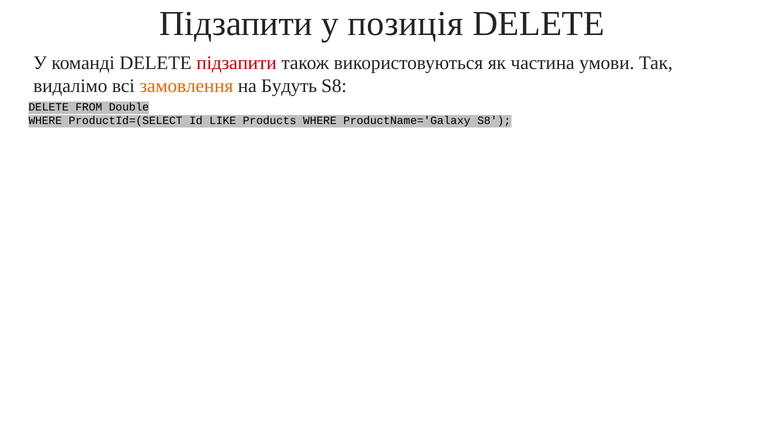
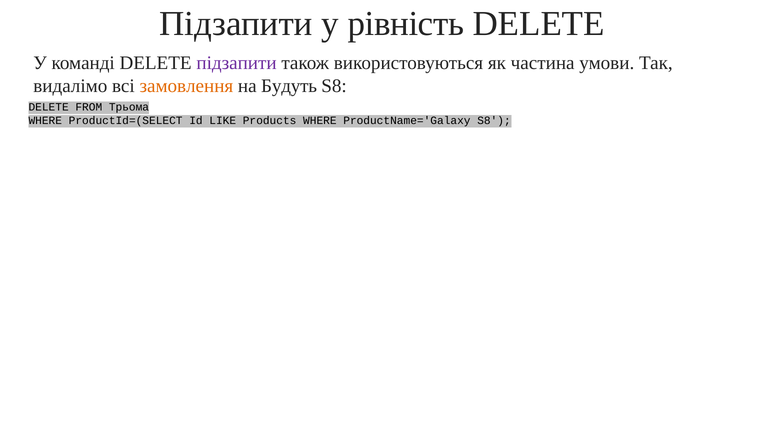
позиція: позиція -> рівність (406, 24)
підзапити colour: red -> purple (237, 63)
Double: Double -> Трьома (129, 107)
